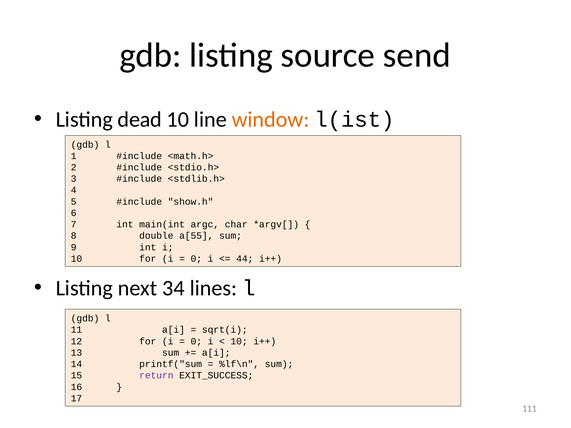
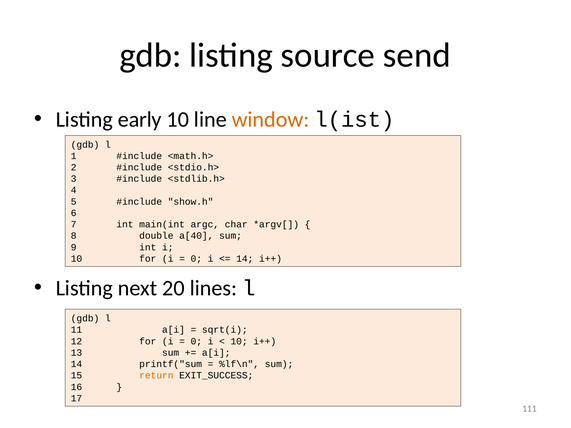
dead: dead -> early (140, 119)
a[55: a[55 -> a[40 (196, 236)
44: 44 -> 14 (245, 259)
34: 34 -> 20 (174, 288)
return colour: purple -> orange (156, 376)
